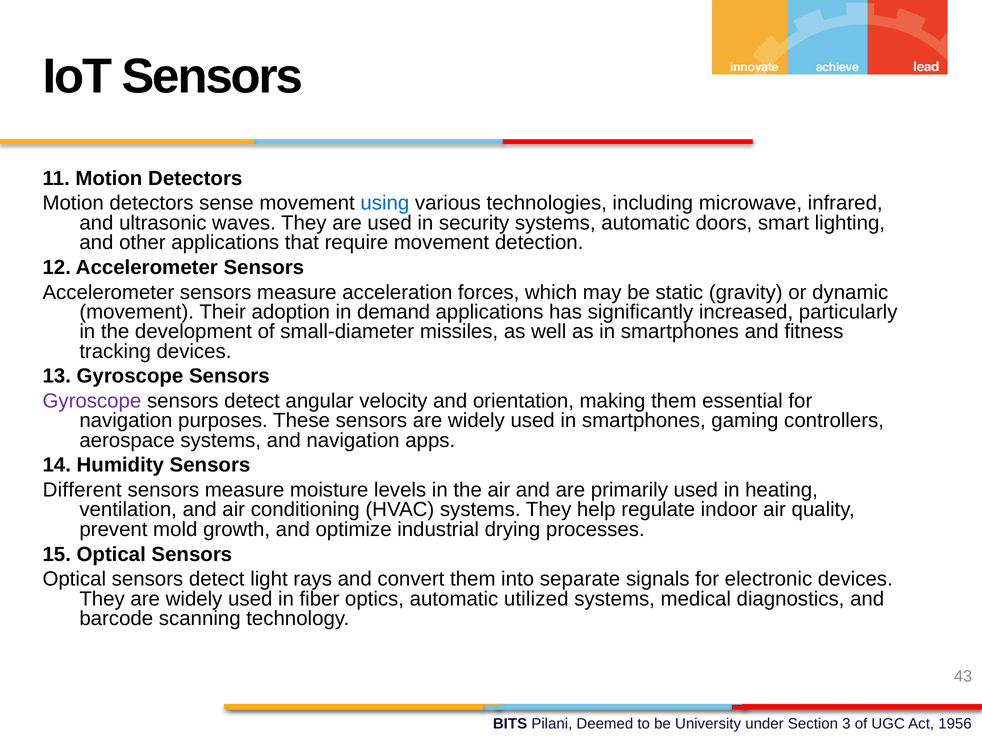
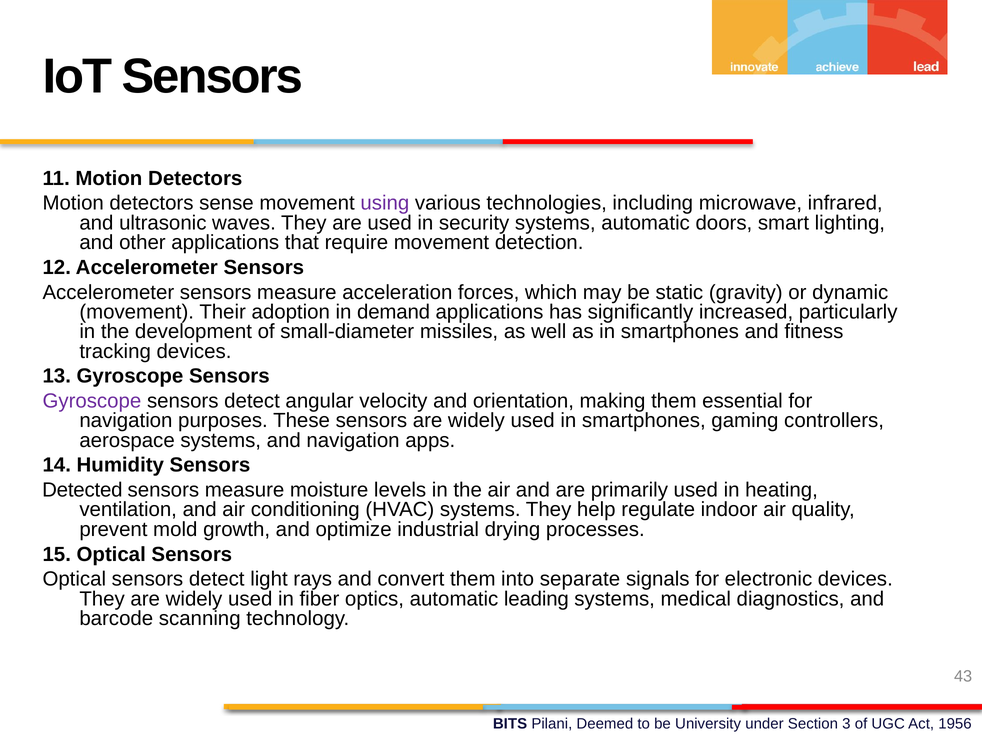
using colour: blue -> purple (385, 203)
Different: Different -> Detected (82, 490)
utilized: utilized -> leading (536, 598)
